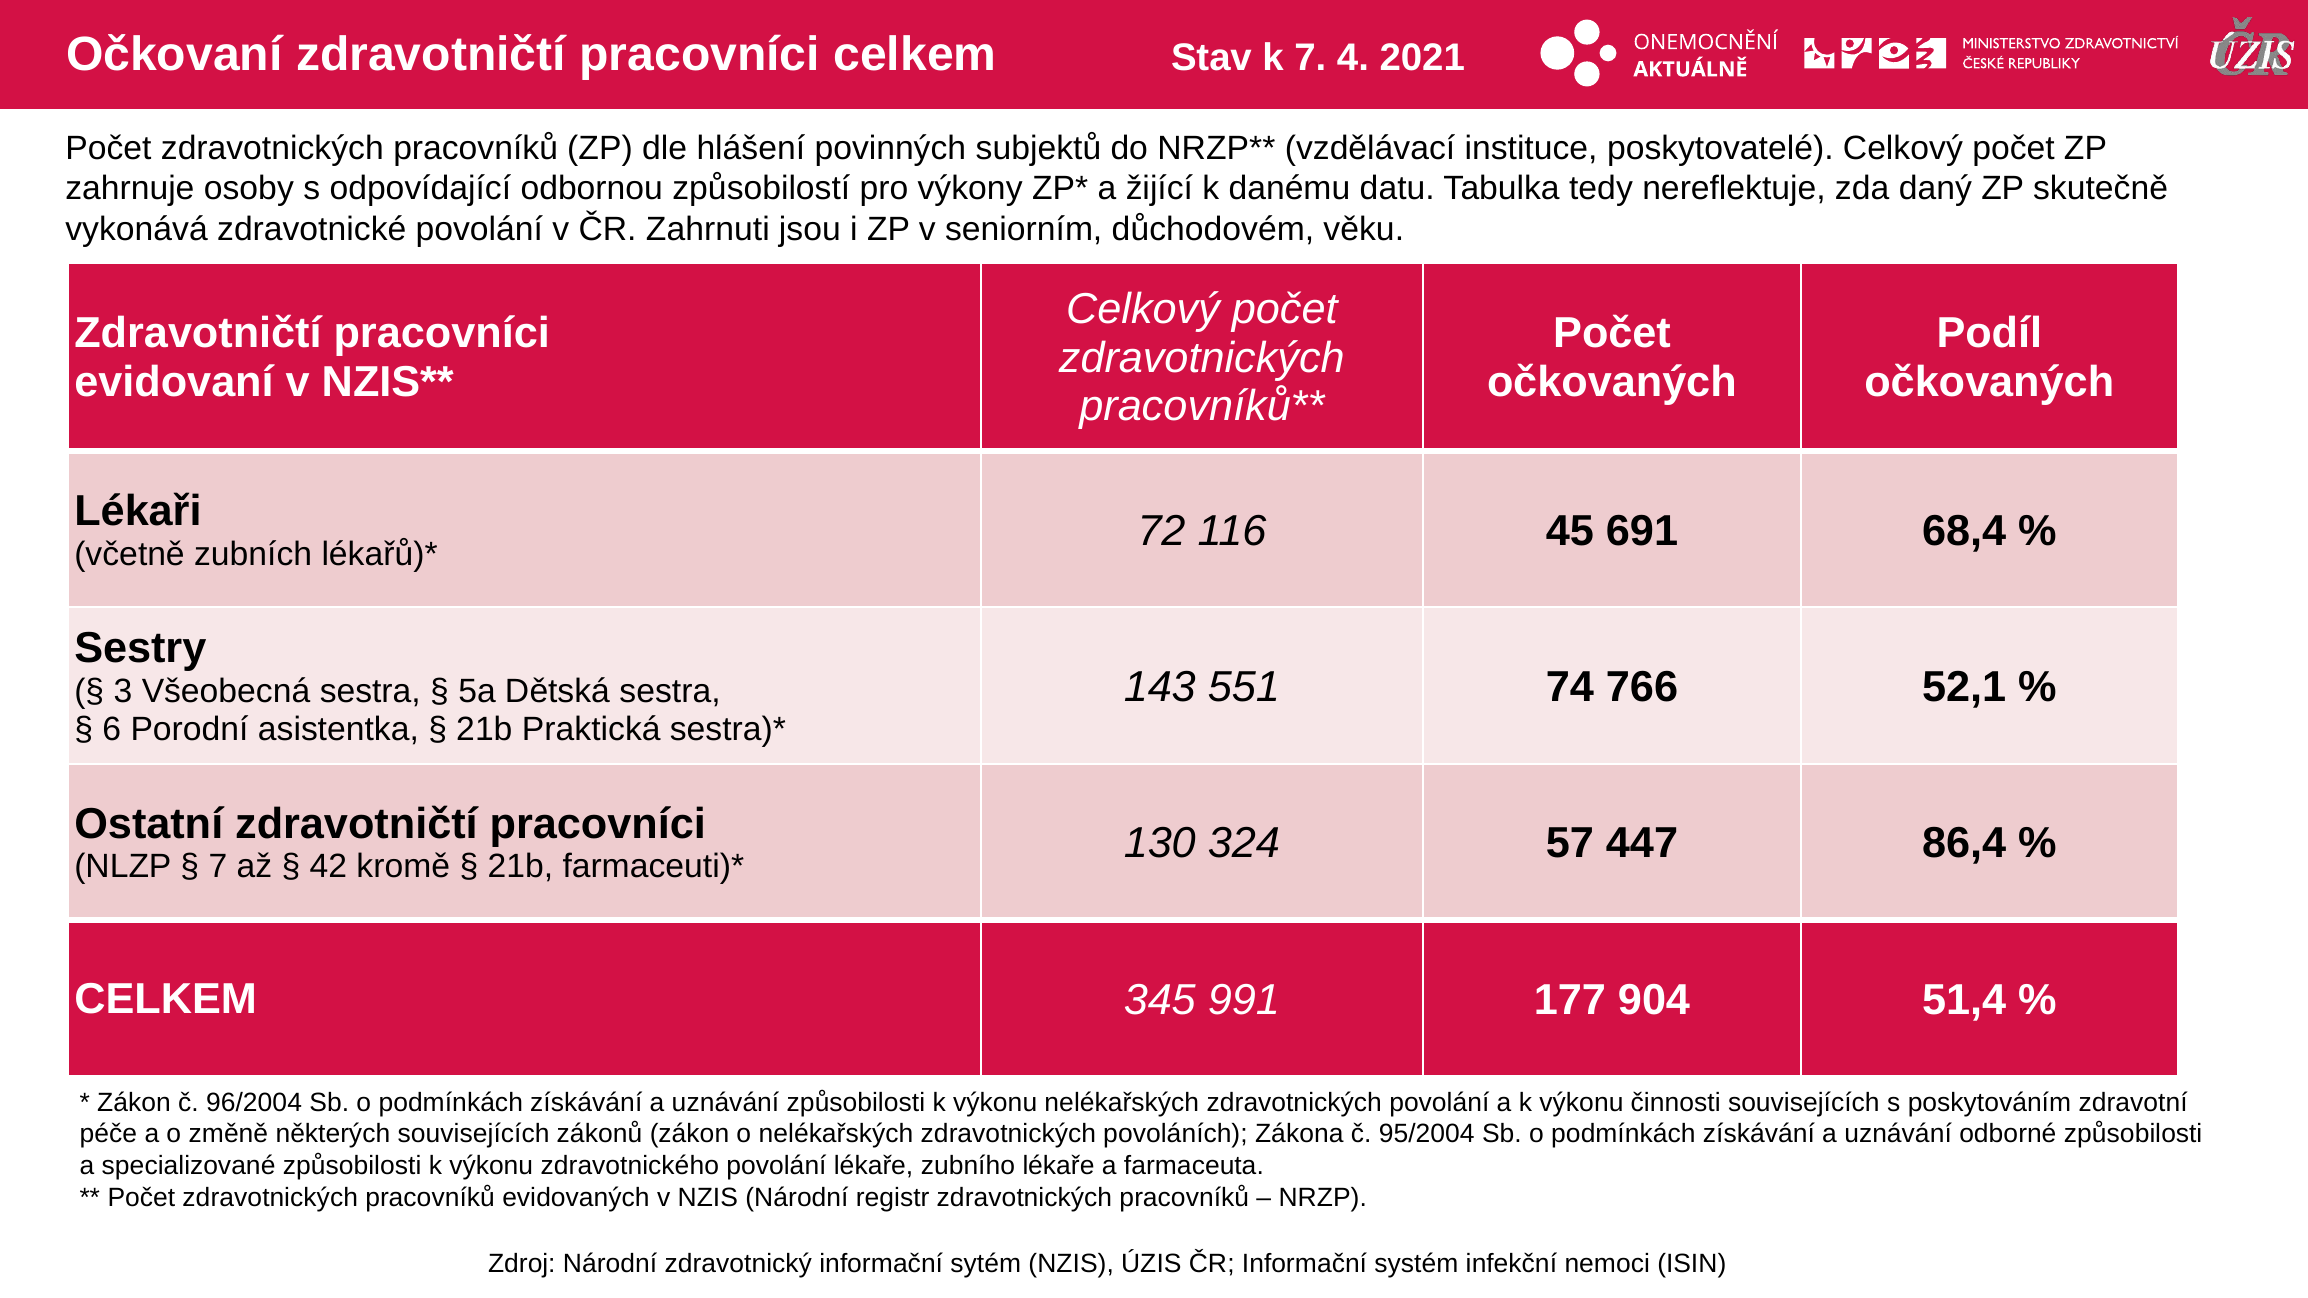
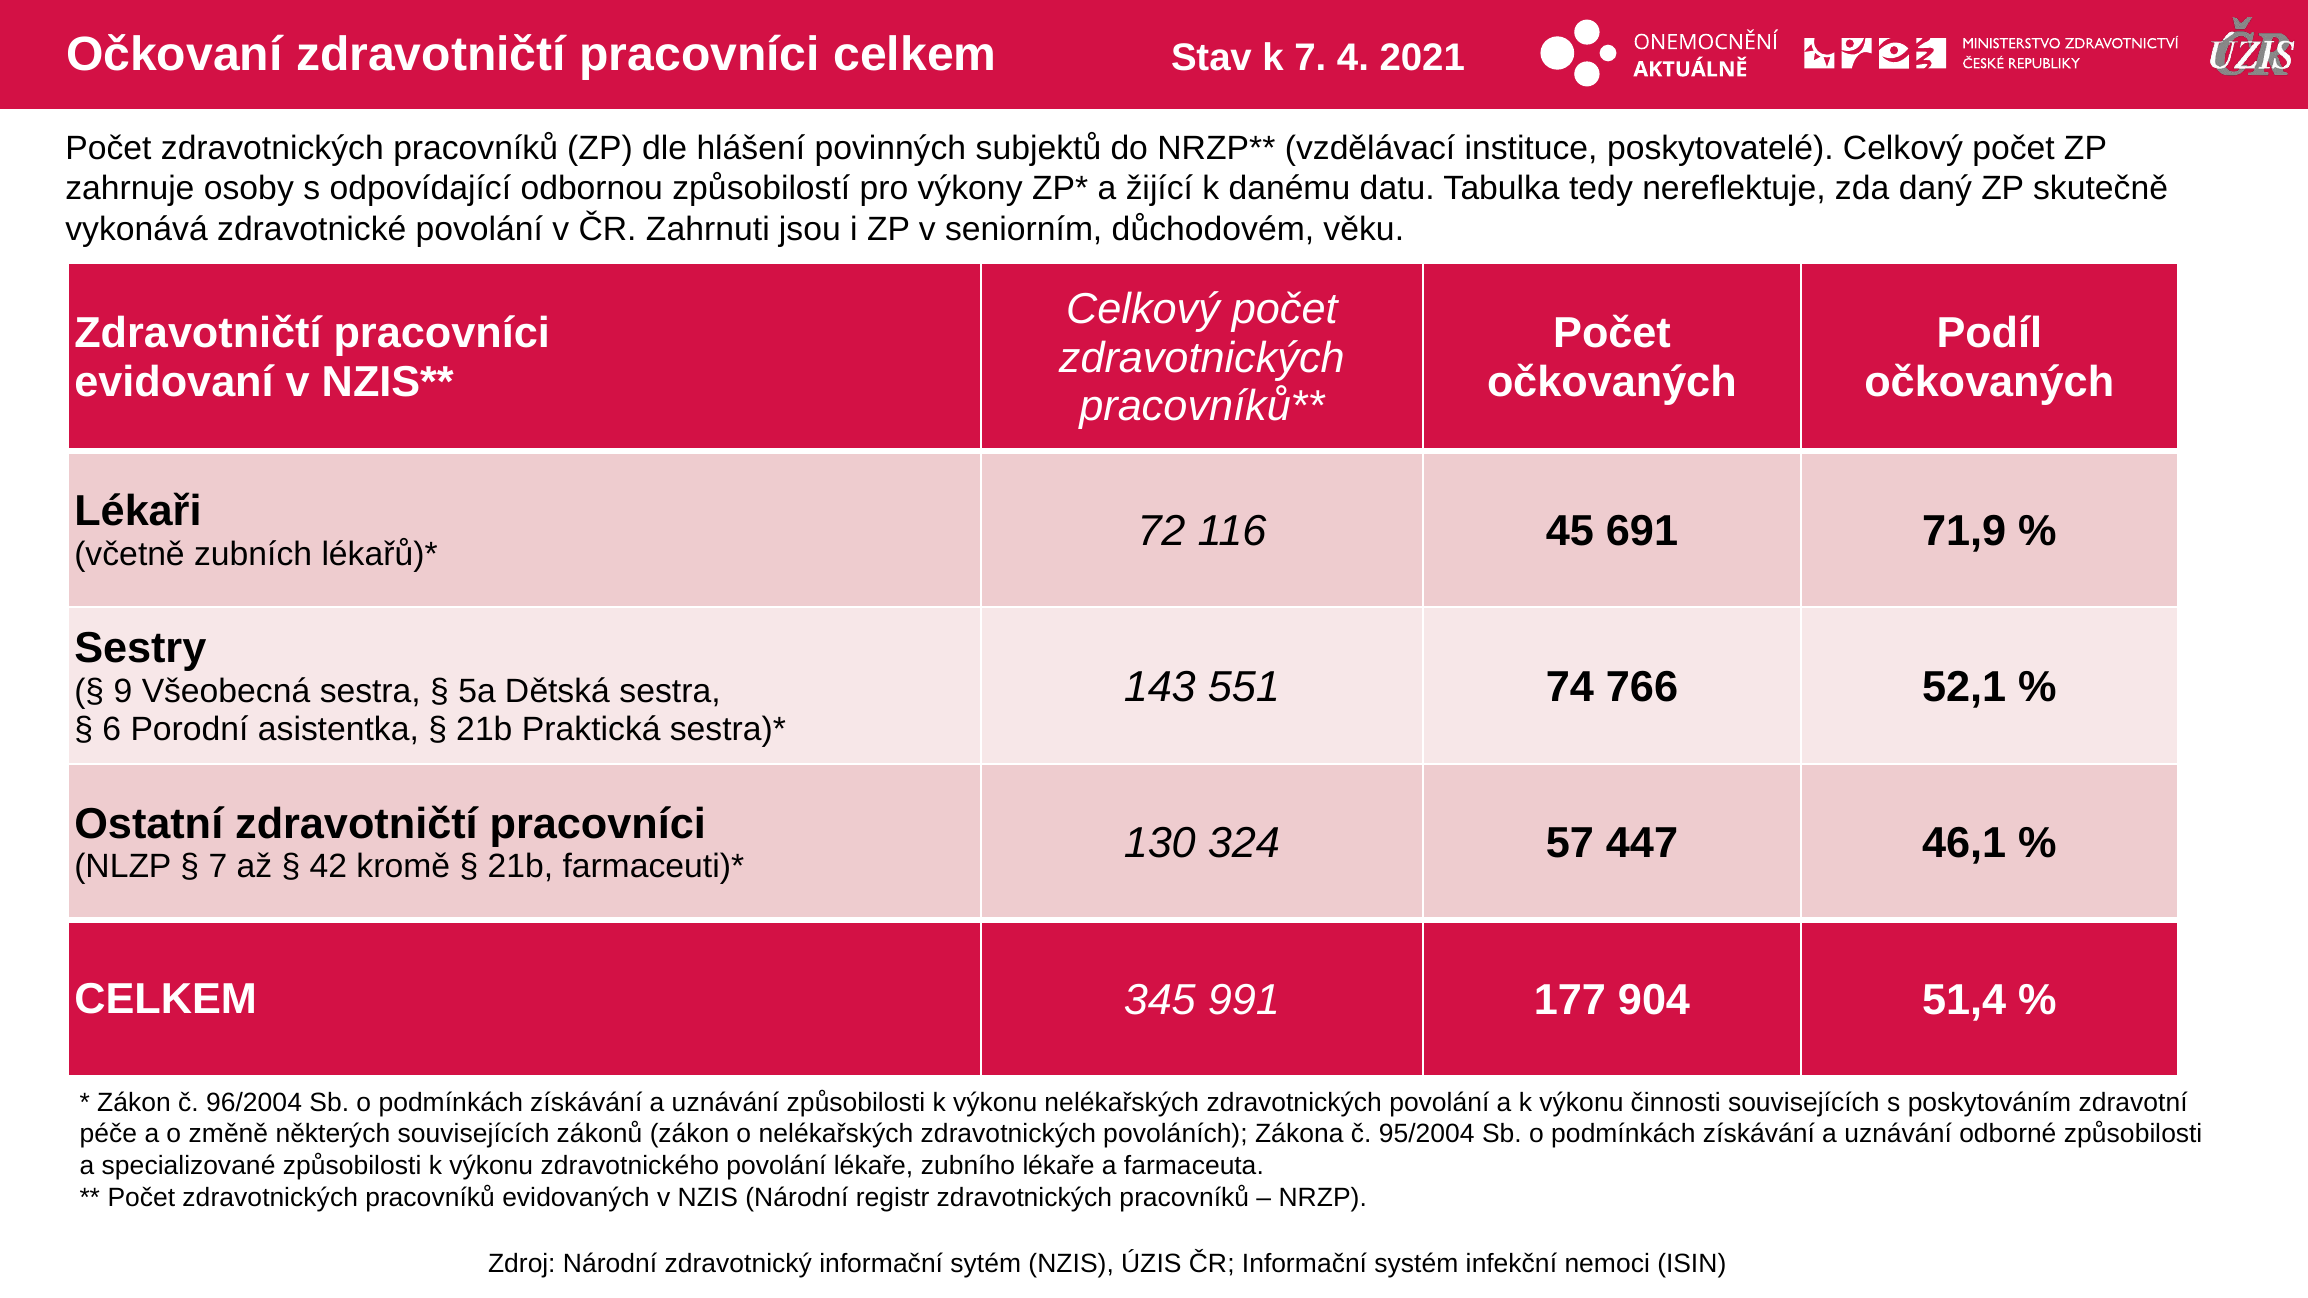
68,4: 68,4 -> 71,9 (1964, 531)
3: 3 -> 9 (123, 692)
86,4: 86,4 -> 46,1 (1964, 844)
